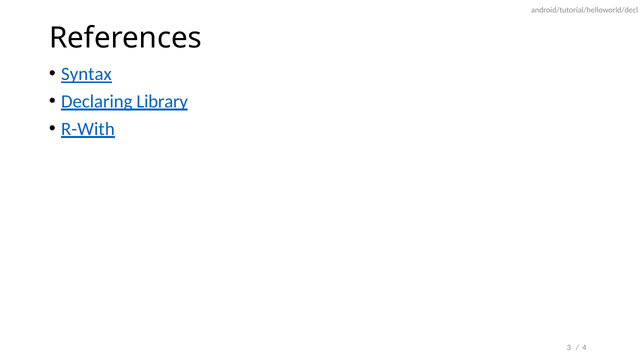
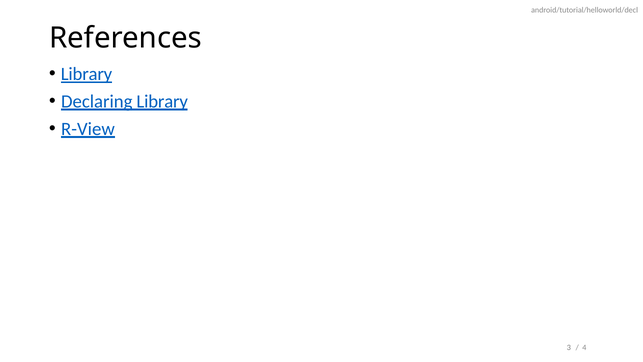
Syntax: Syntax -> Library (87, 74)
R-With: R-With -> R-View (88, 129)
